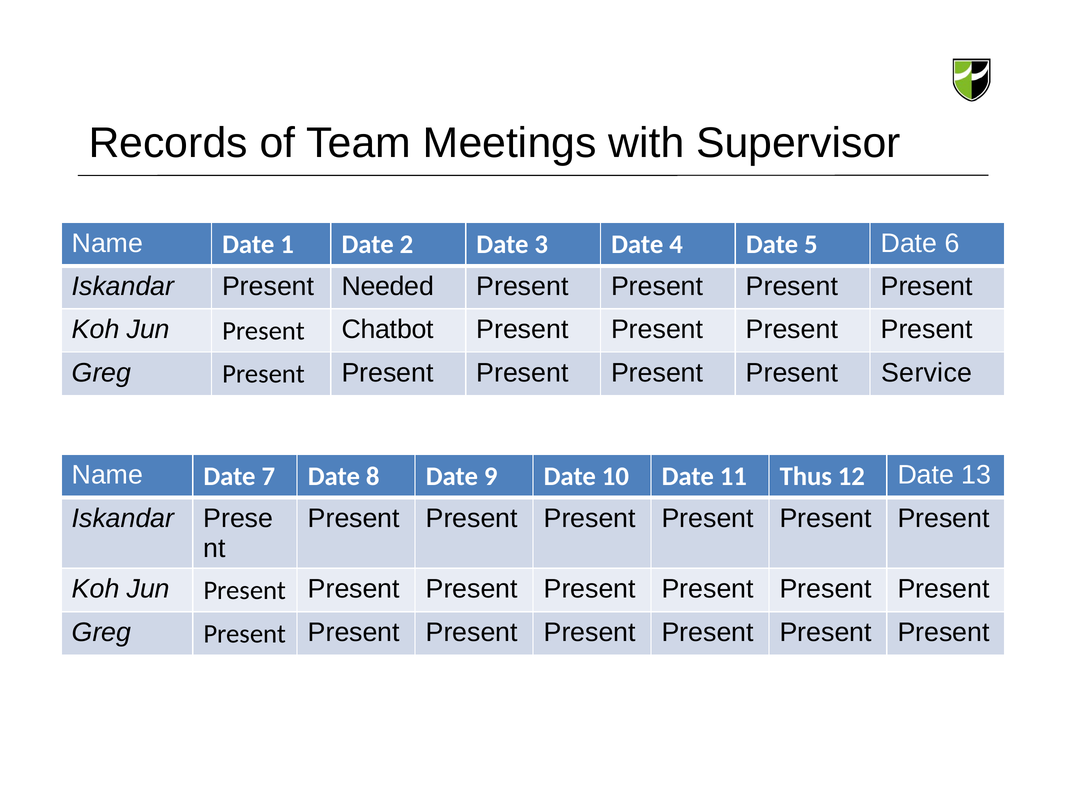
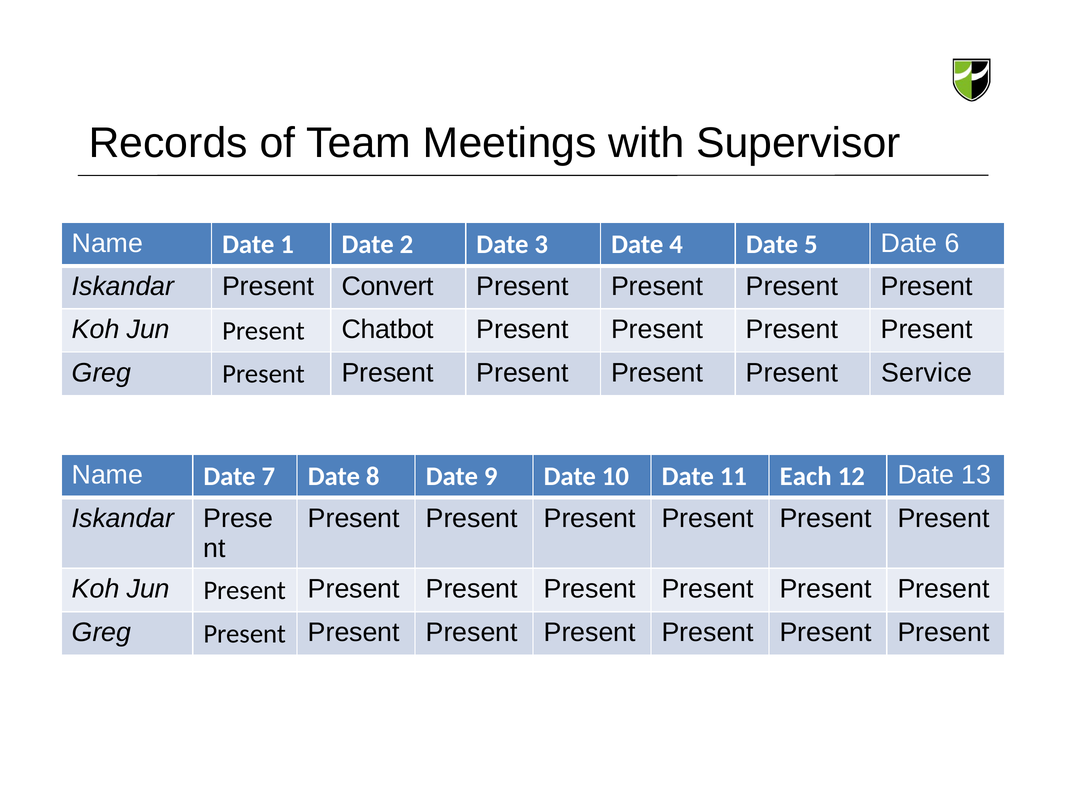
Needed: Needed -> Convert (388, 286)
Thus: Thus -> Each (806, 476)
